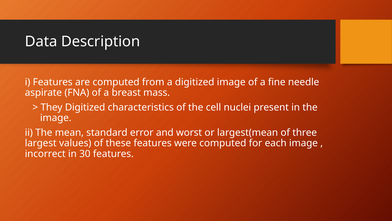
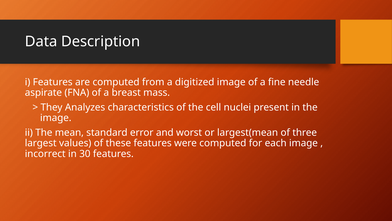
They Digitized: Digitized -> Analyzes (85, 107)
